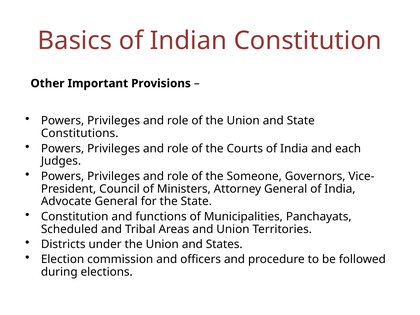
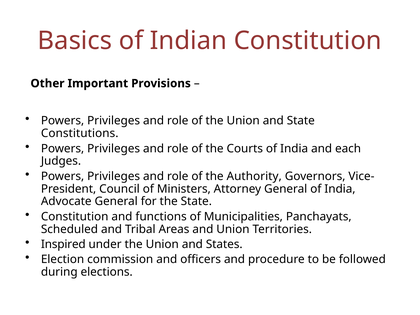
Someone: Someone -> Authority (254, 176)
Districts: Districts -> Inspired (63, 244)
